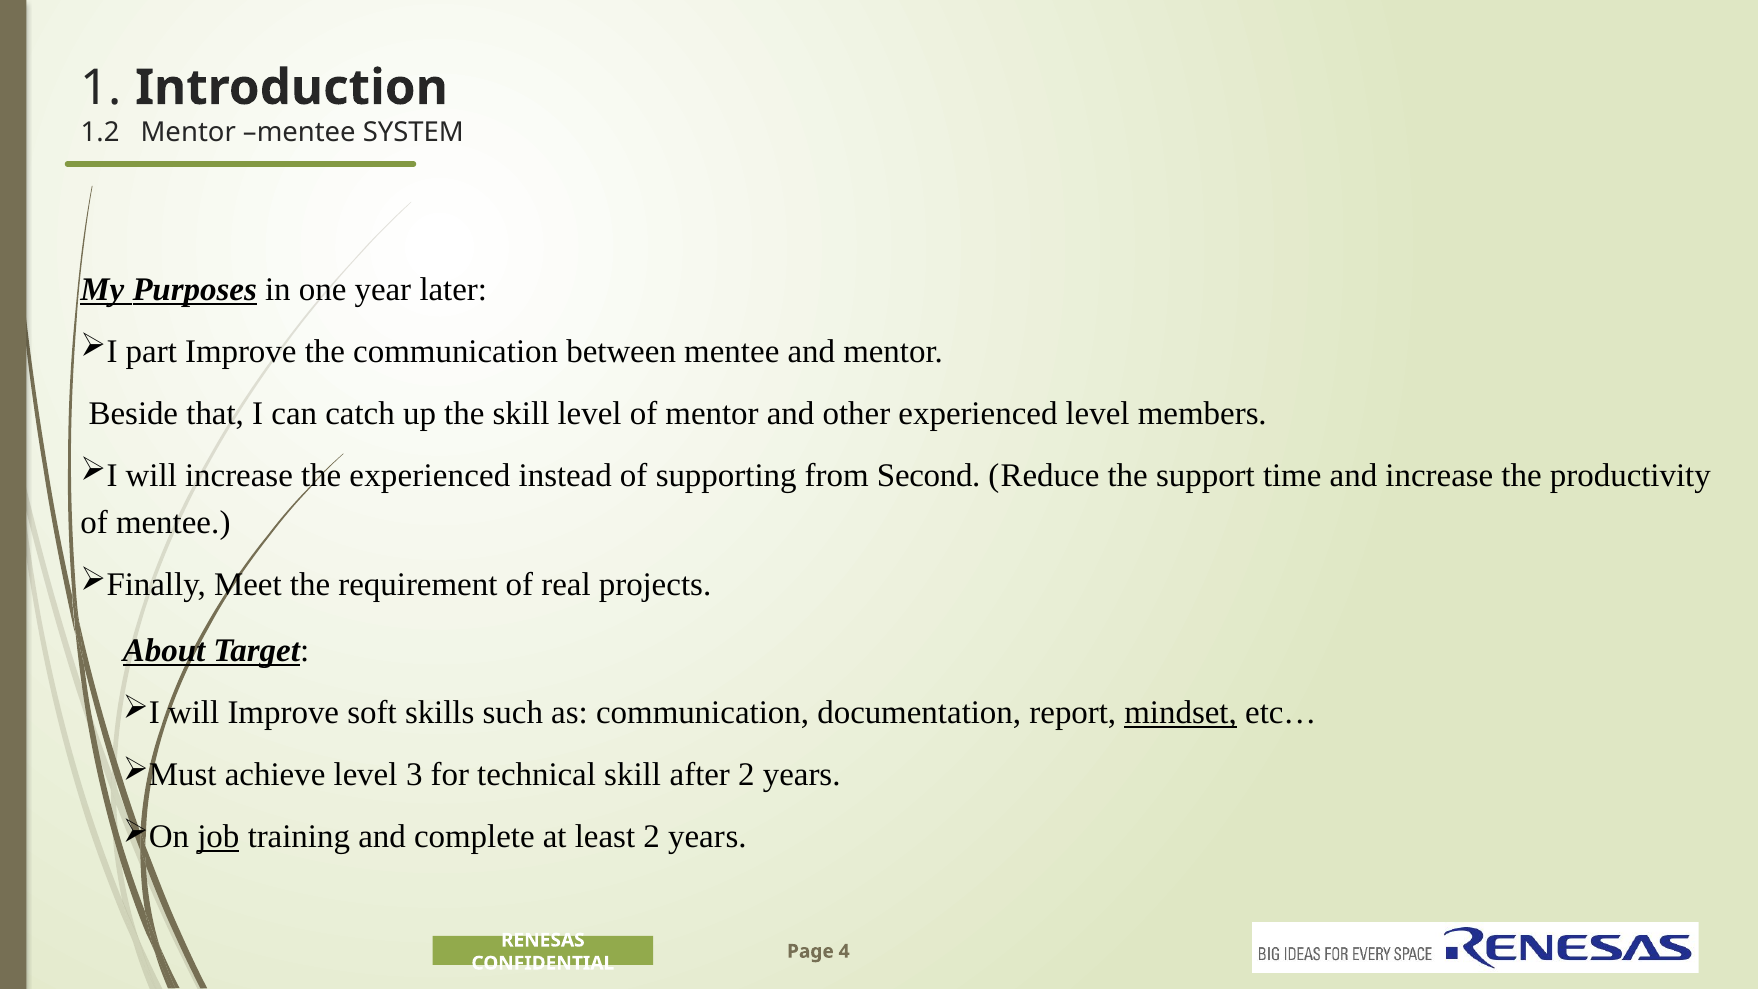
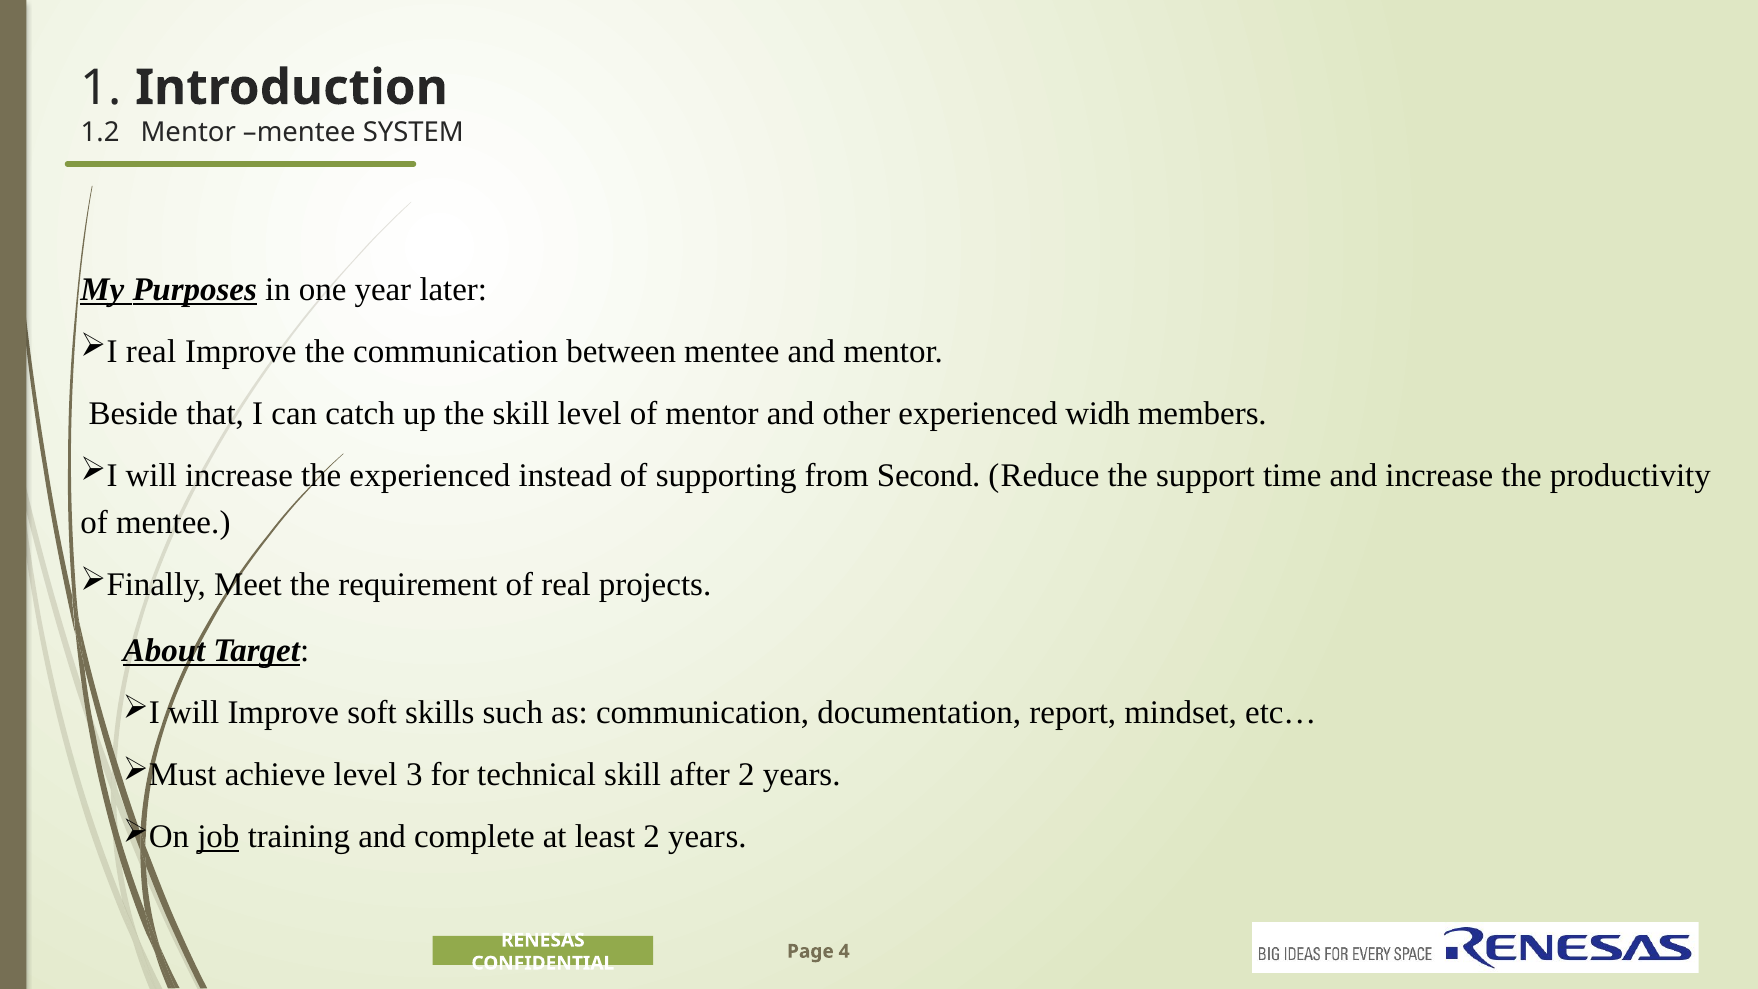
part: part -> real (151, 351)
experienced level: level -> widh (1098, 413)
mindset underline: present -> none (1181, 713)
